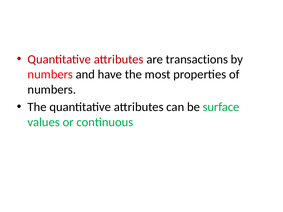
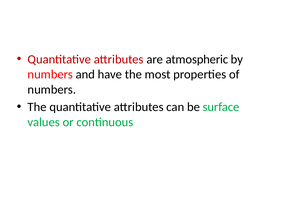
transactions: transactions -> atmospheric (197, 59)
